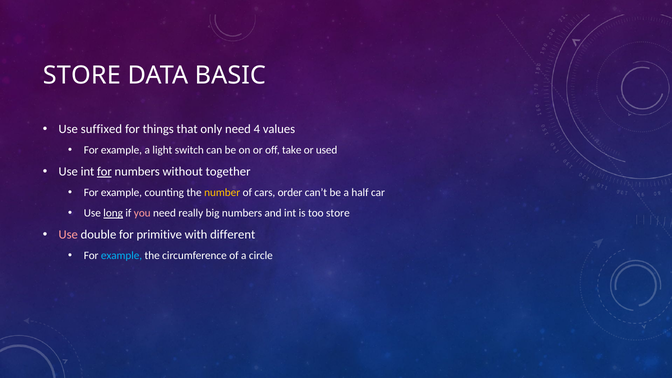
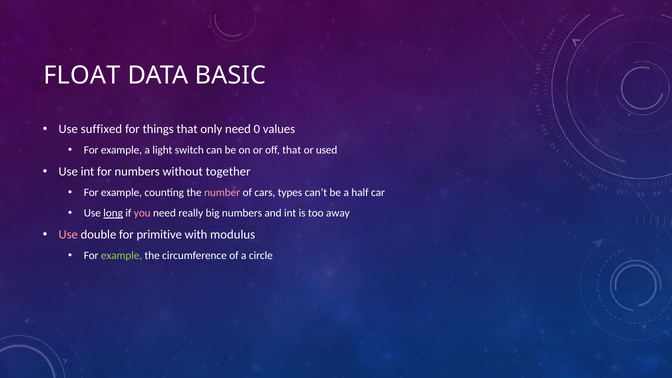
STORE: STORE -> FLOAT (82, 75)
4: 4 -> 0 (257, 129)
off take: take -> that (292, 150)
for underline: present -> none (104, 172)
number colour: yellow -> pink (222, 193)
order: order -> types (290, 193)
too store: store -> away (338, 213)
different: different -> modulus (233, 235)
example colour: light blue -> light green (122, 256)
